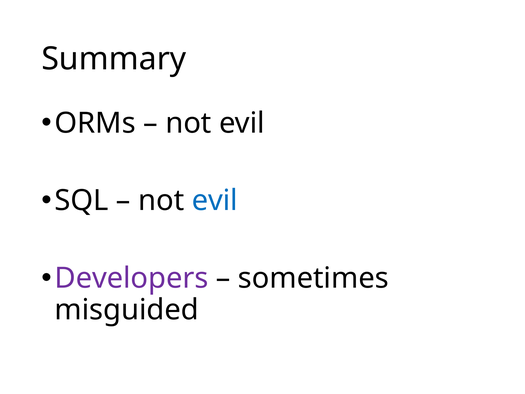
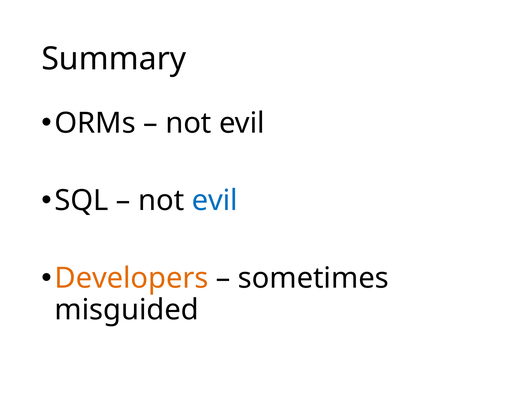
Developers colour: purple -> orange (131, 278)
